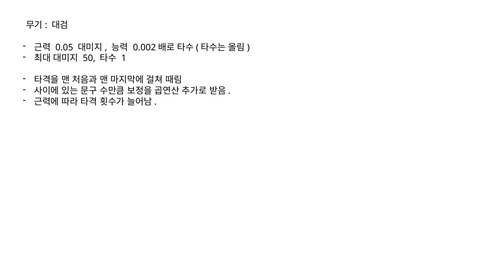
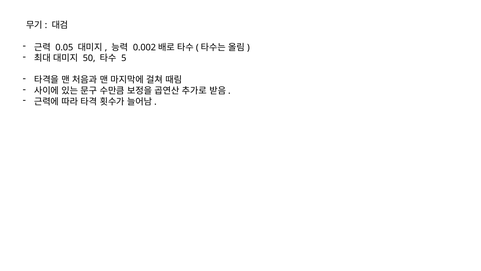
1: 1 -> 5 (124, 58)
